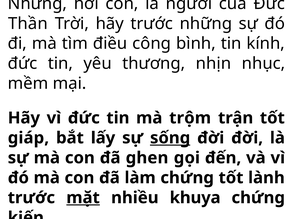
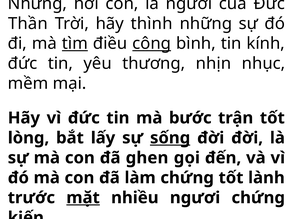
hãy trước: trước -> thình (152, 24)
tìm underline: none -> present (75, 44)
công underline: none -> present (152, 44)
trộm: trộm -> bước (190, 118)
giáp: giáp -> lòng (28, 138)
khuya: khuya -> ngươi (195, 198)
